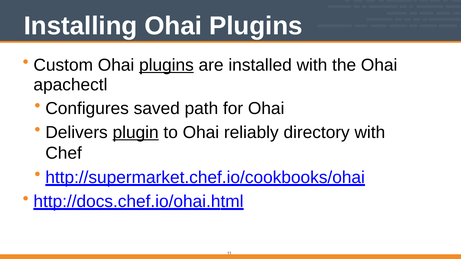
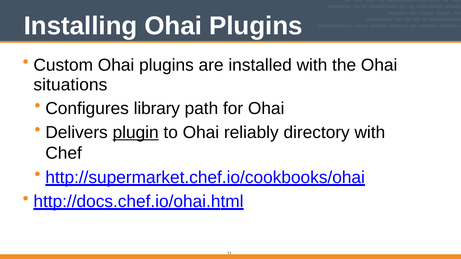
plugins underline: present -> none (166, 65)
apachectl: apachectl -> situations (70, 85)
saved: saved -> library (157, 109)
